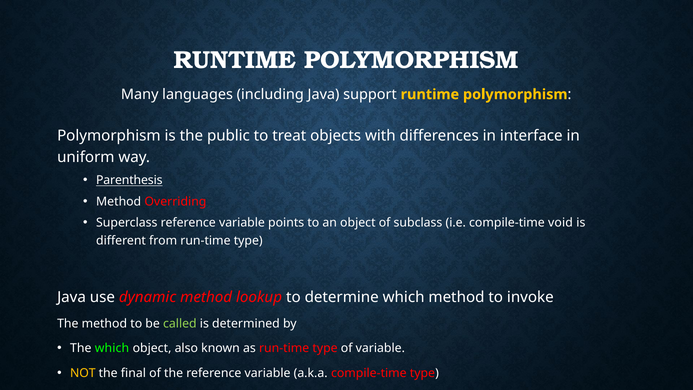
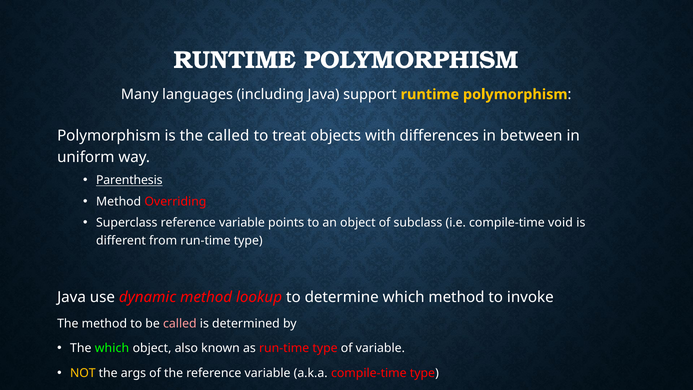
the public: public -> called (228, 136)
interface: interface -> between (531, 136)
called colour: light green -> pink (180, 323)
final: final -> args (133, 373)
